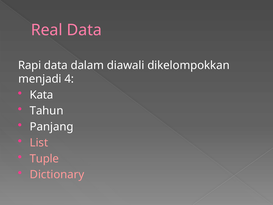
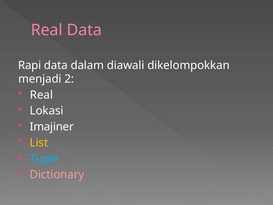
4: 4 -> 2 (69, 79)
Kata: Kata -> Real (41, 95)
Tahun: Tahun -> Lokasi (47, 111)
Panjang: Panjang -> Imajiner (52, 127)
List colour: pink -> yellow (39, 143)
Tuple colour: pink -> light blue (44, 158)
